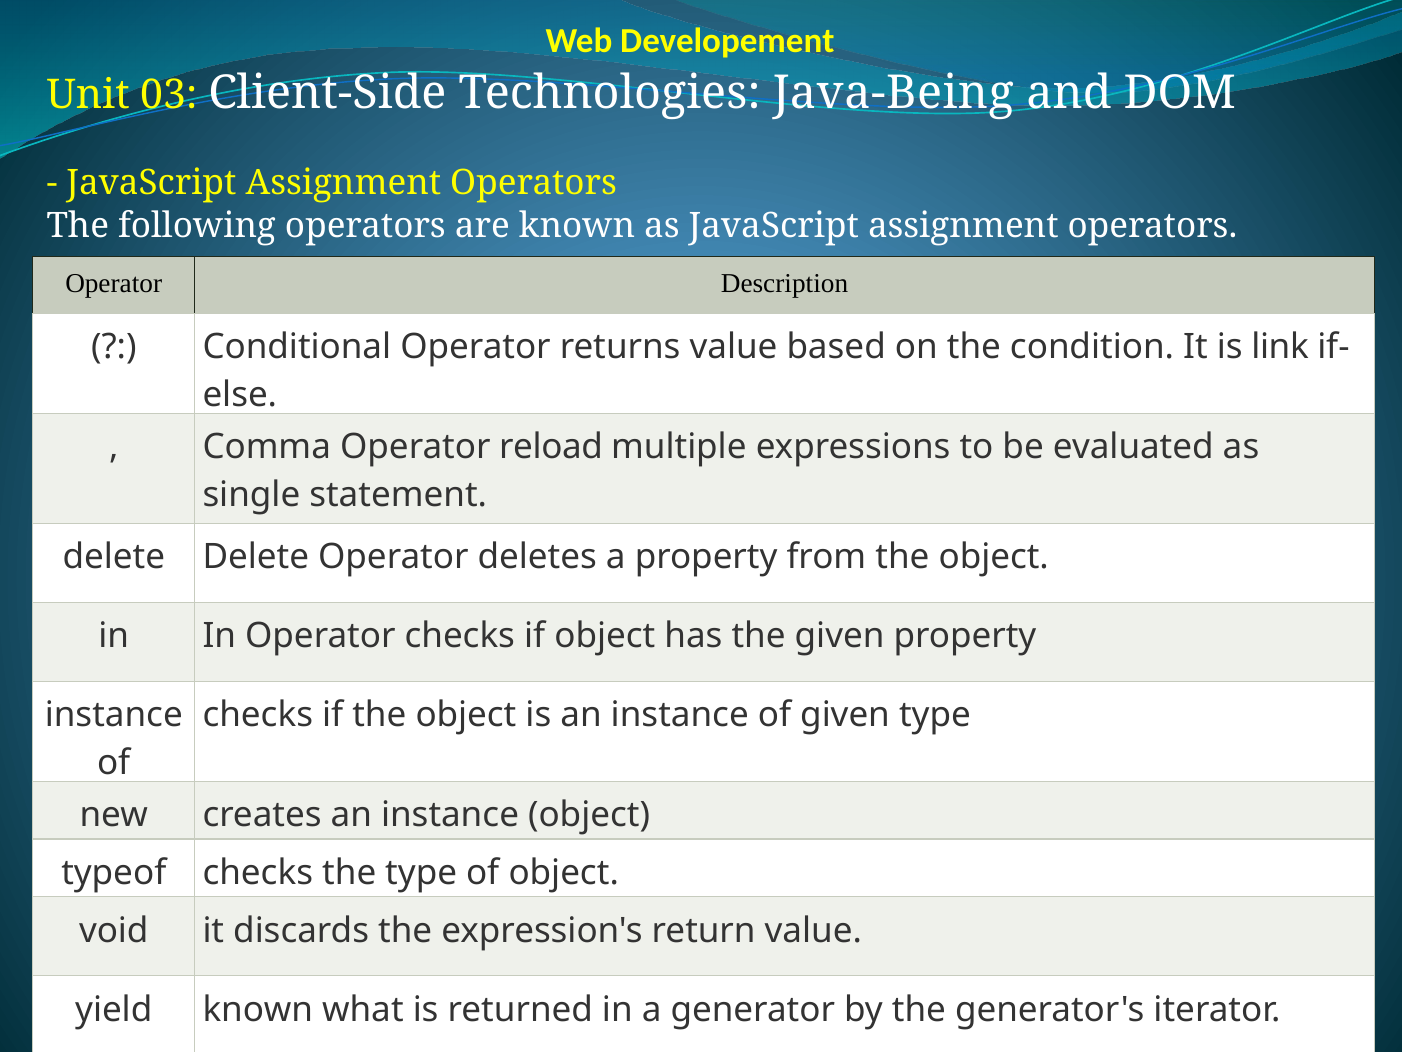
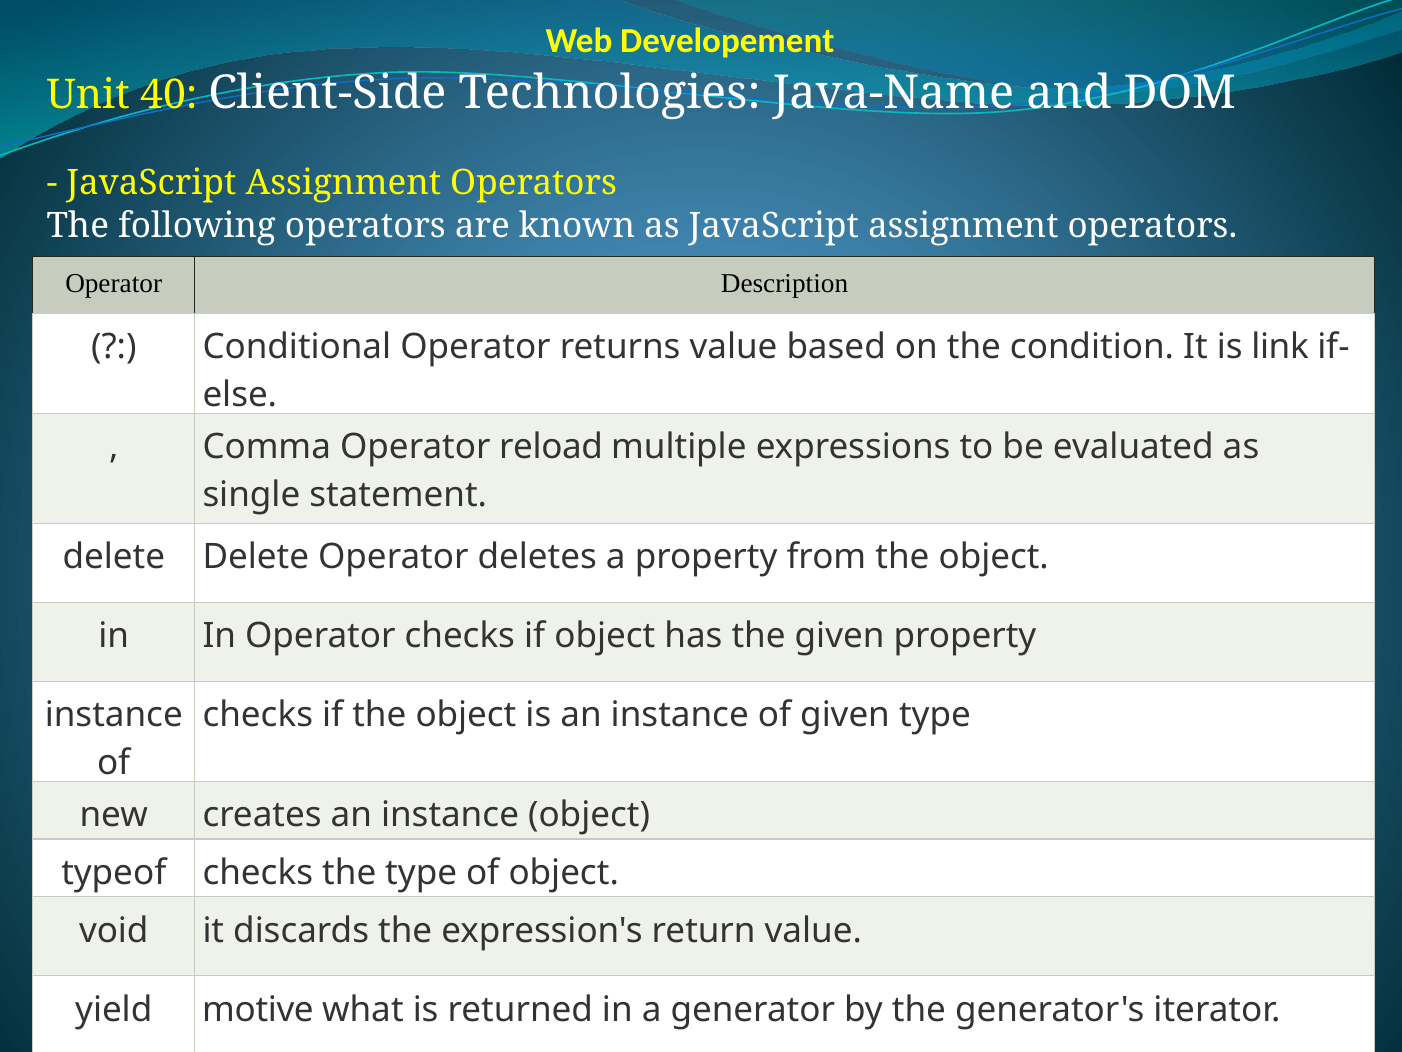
03: 03 -> 40 (169, 95)
Java-Being: Java-Being -> Java-Name (894, 93)
yield known: known -> motive (258, 1009)
